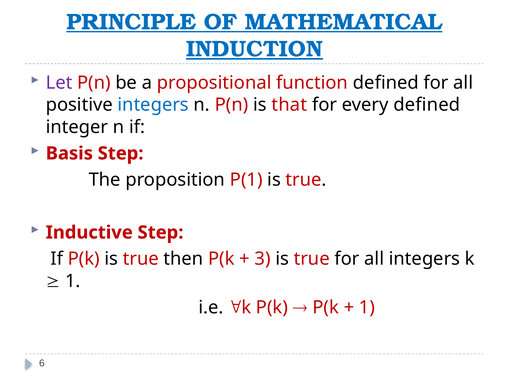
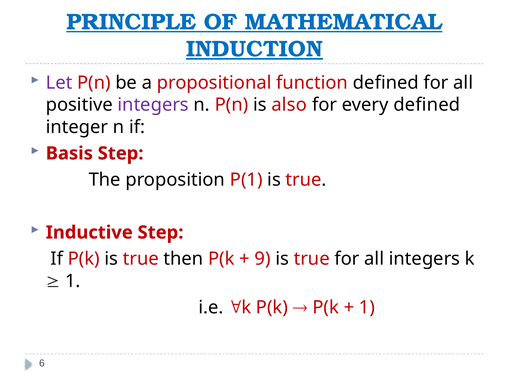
integers colour: blue -> purple (153, 105)
that: that -> also (289, 105)
3: 3 -> 9 (263, 259)
